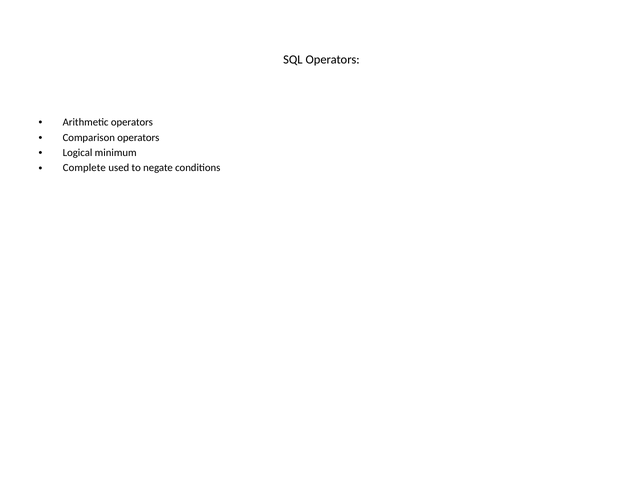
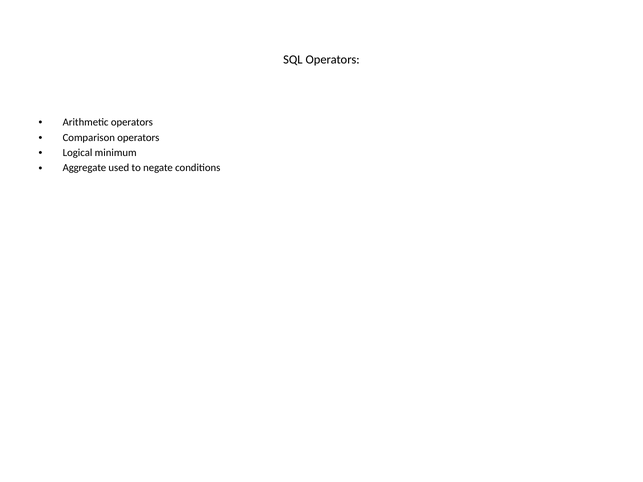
Complete: Complete -> Aggregate (84, 168)
